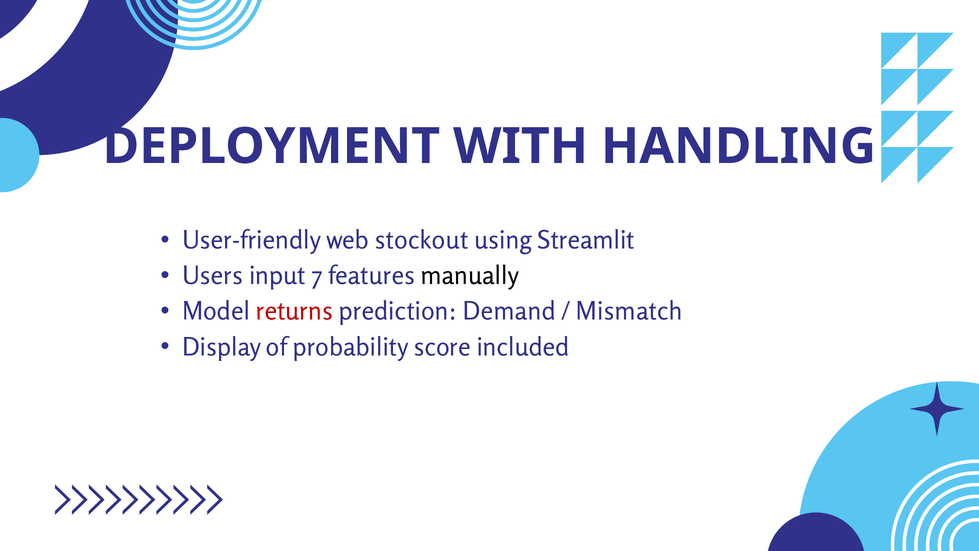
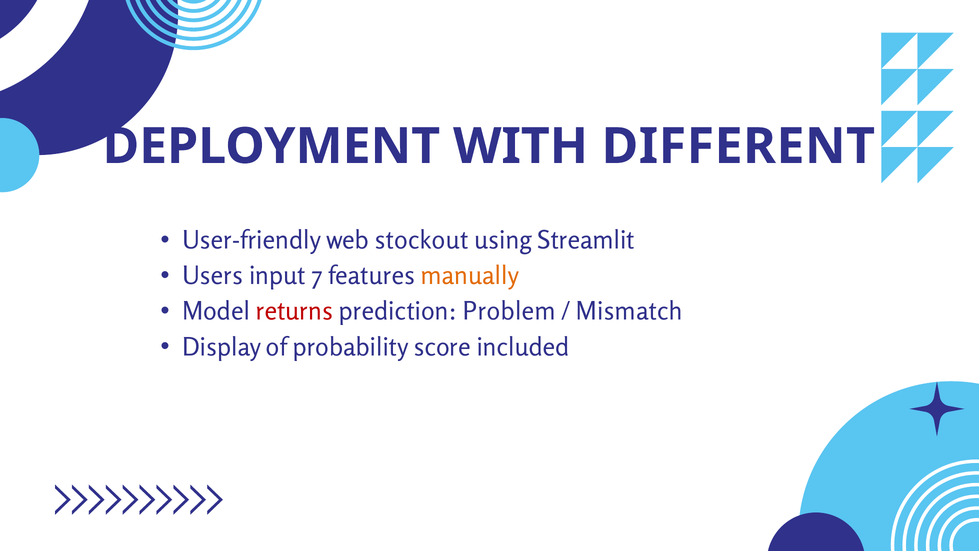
HANDLING: HANDLING -> DIFFERENT (738, 146)
manually colour: black -> orange (470, 276)
Demand: Demand -> Problem (509, 311)
